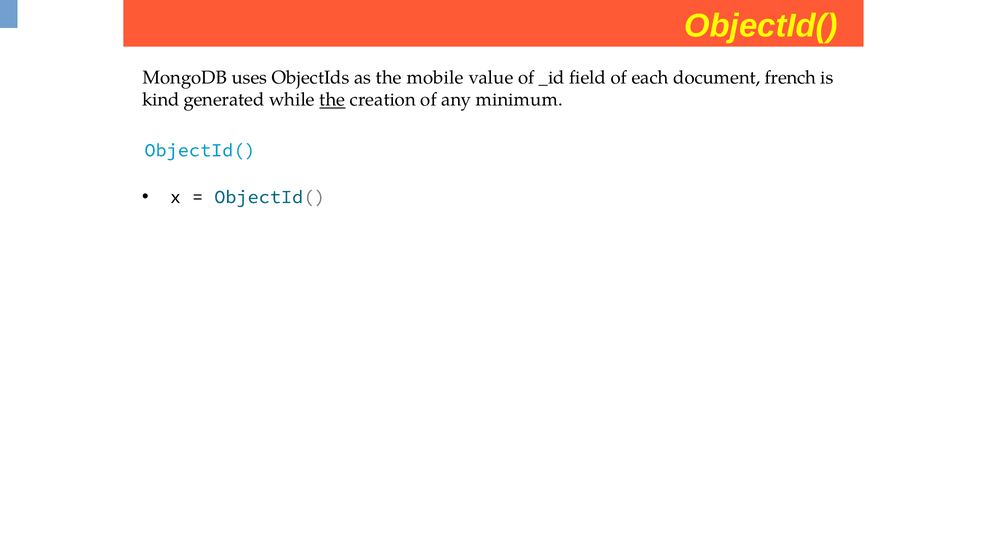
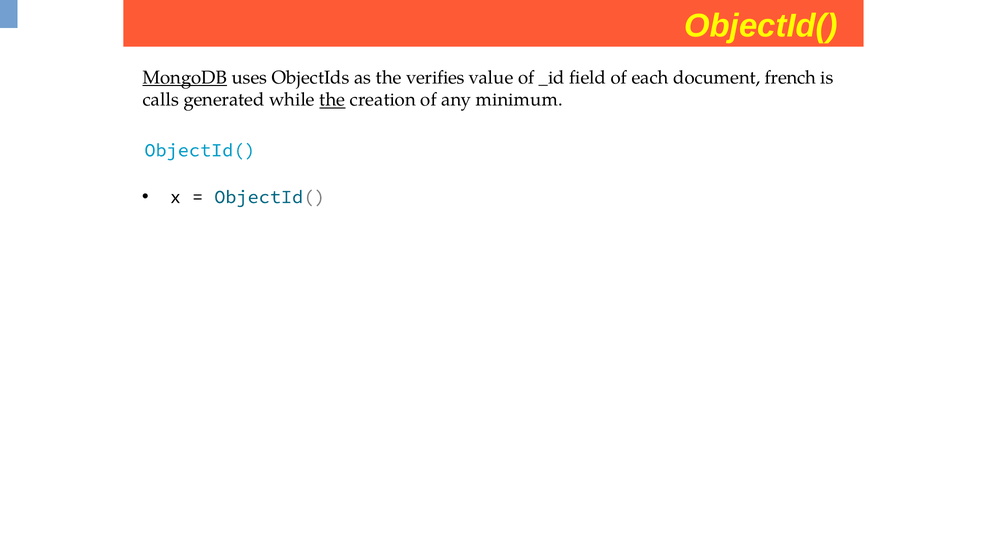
MongoDB underline: none -> present (185, 78)
mobile: mobile -> verifies (435, 78)
kind: kind -> calls (161, 100)
